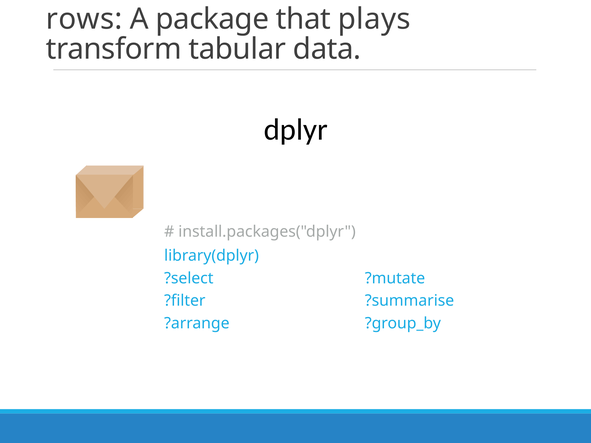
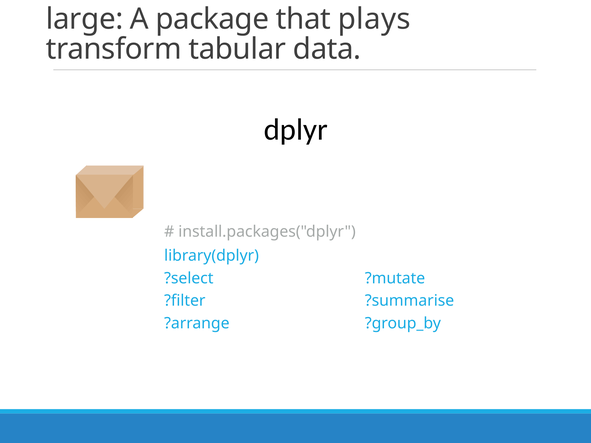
rows: rows -> large (85, 19)
